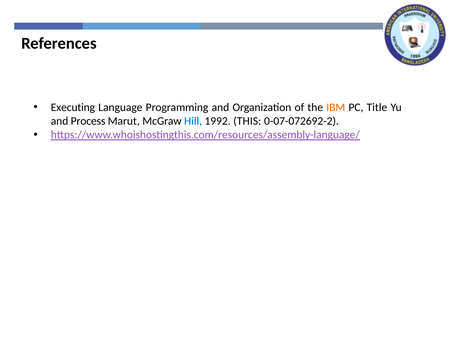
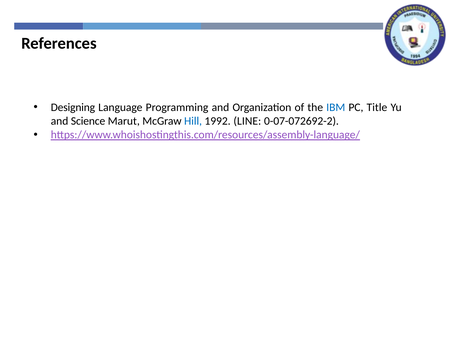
Executing: Executing -> Designing (73, 107)
IBM colour: orange -> blue (336, 107)
Process: Process -> Science (88, 121)
THIS: THIS -> LINE (247, 121)
